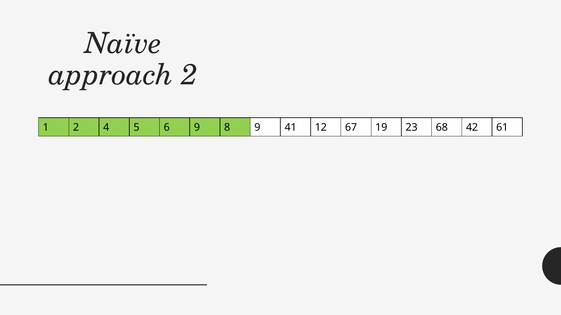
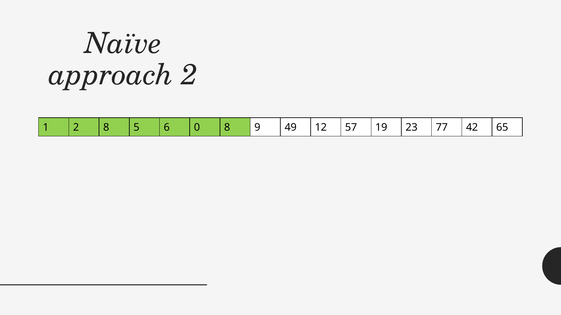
2 4: 4 -> 8 (106, 128)
6 9: 9 -> 0 (197, 128)
41: 41 -> 49 (291, 128)
67: 67 -> 57 (351, 128)
68: 68 -> 77 (442, 128)
61: 61 -> 65 (502, 128)
